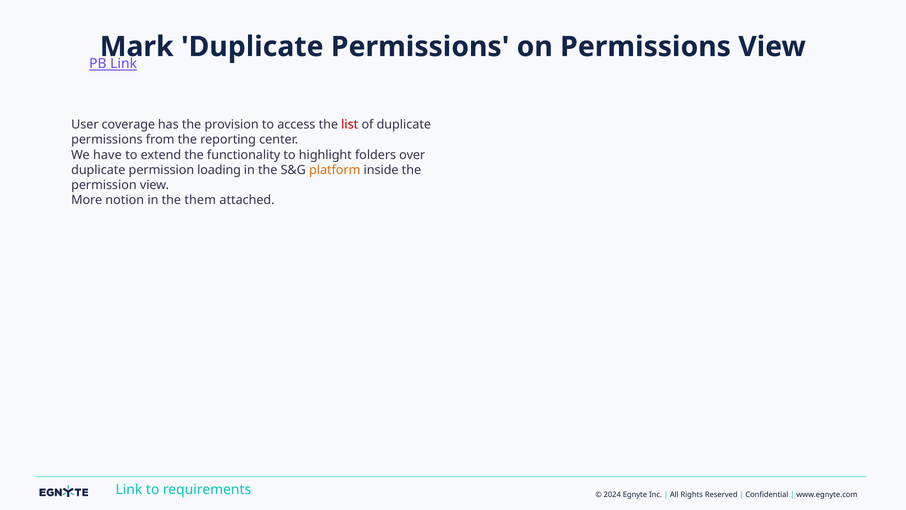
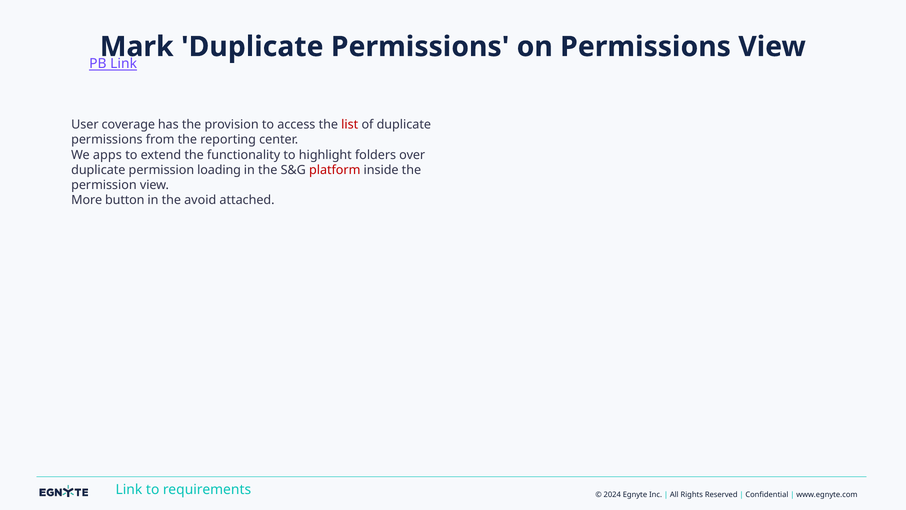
have: have -> apps (107, 155)
platform colour: orange -> red (335, 170)
notion: notion -> button (125, 200)
them: them -> avoid (200, 200)
